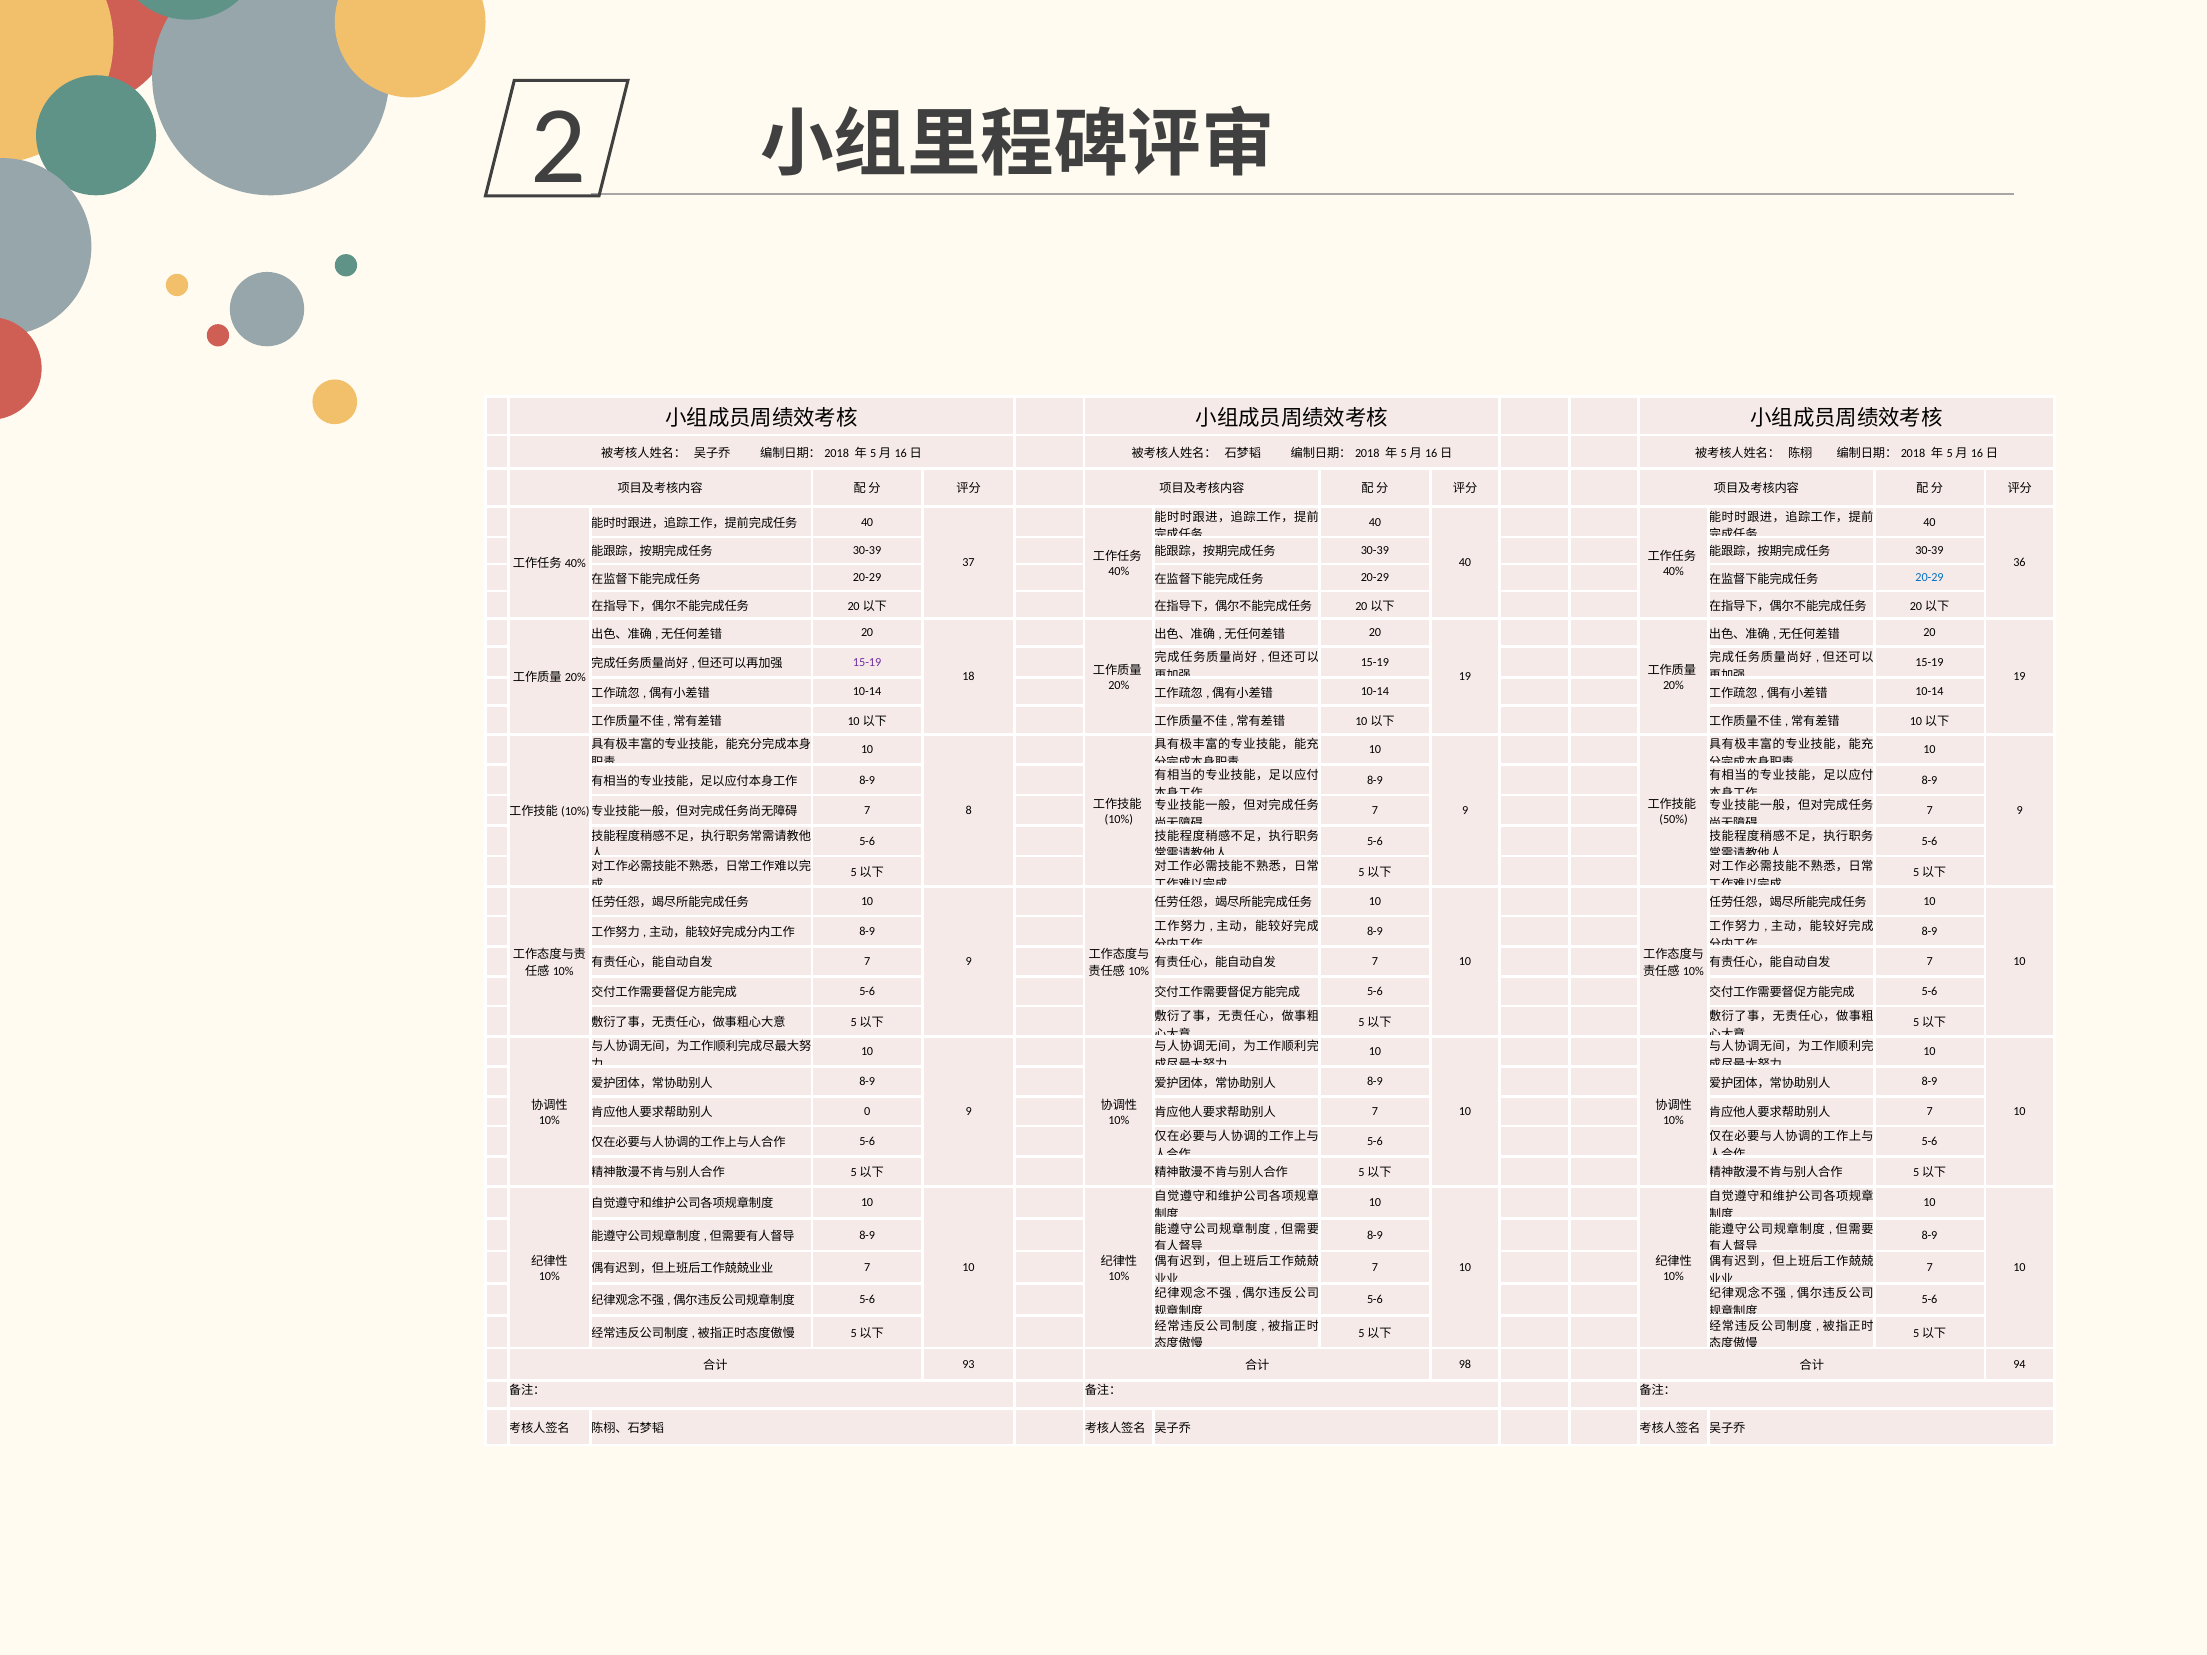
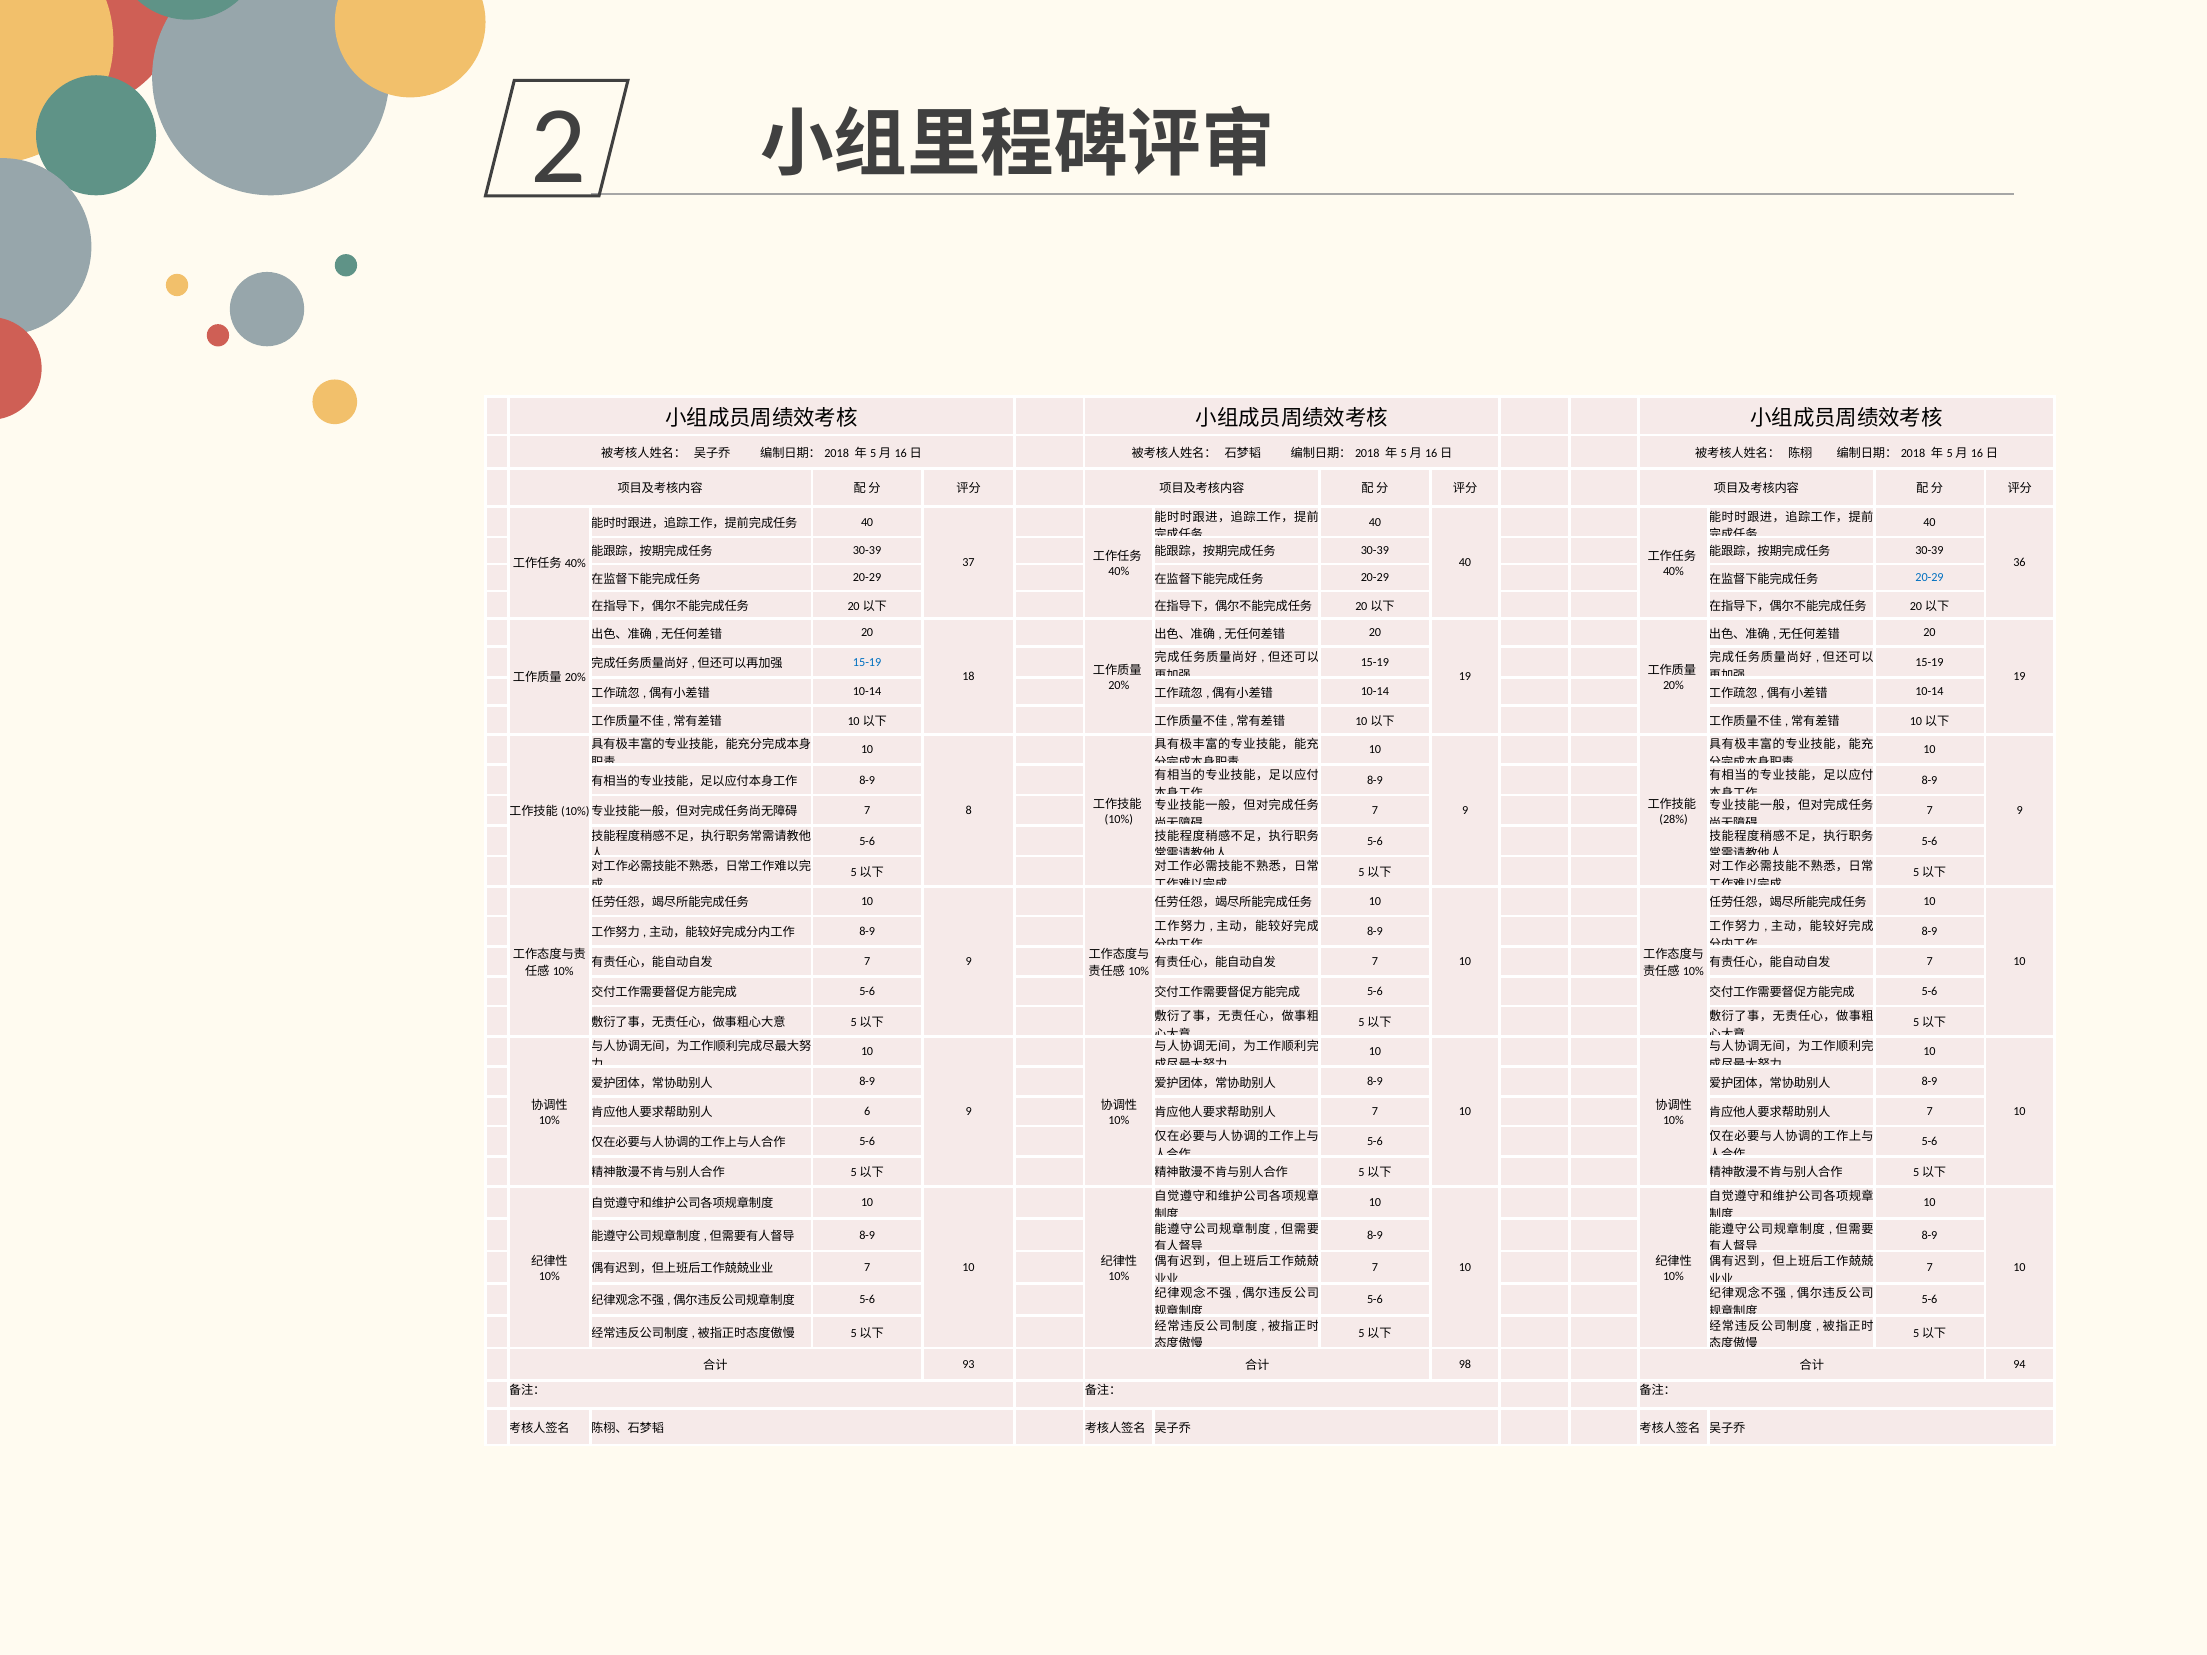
15-19 colour: purple -> blue (867, 662)
50%: 50% -> 28% (1674, 820)
0: 0 -> 6 (867, 1112)
